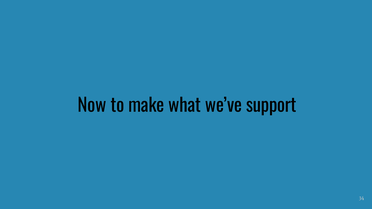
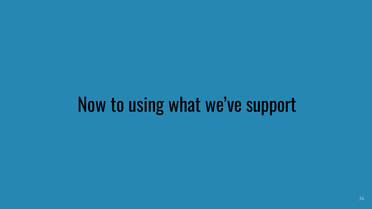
make: make -> using (146, 106)
